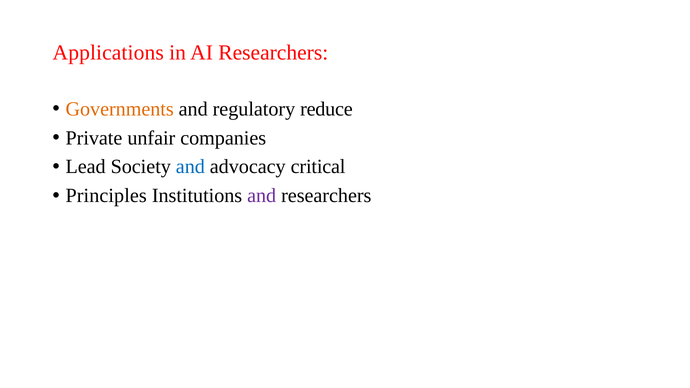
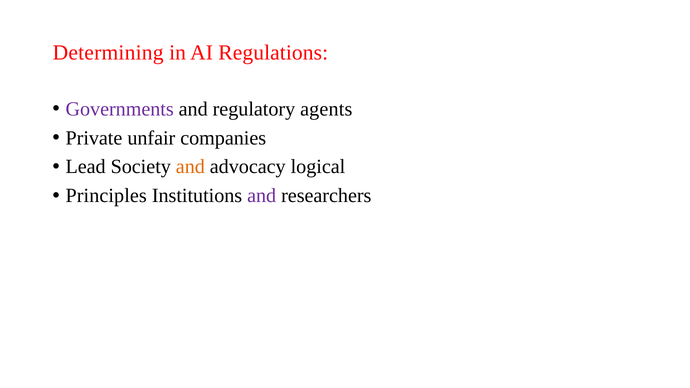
Applications: Applications -> Determining (108, 53)
AI Researchers: Researchers -> Regulations (273, 53)
Governments colour: orange -> purple (120, 109)
reduce: reduce -> agents (326, 109)
and colour: blue -> orange (190, 167)
critical: critical -> logical (318, 167)
